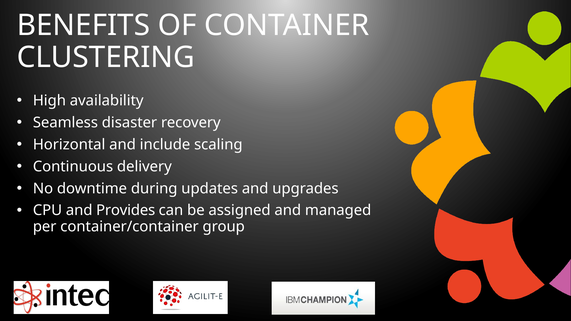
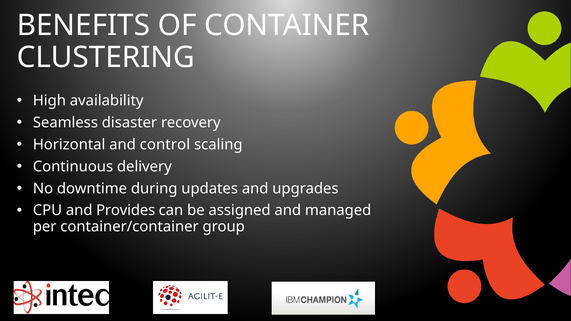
include: include -> control (165, 145)
